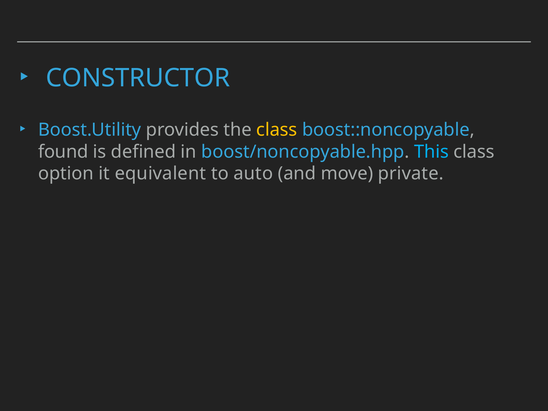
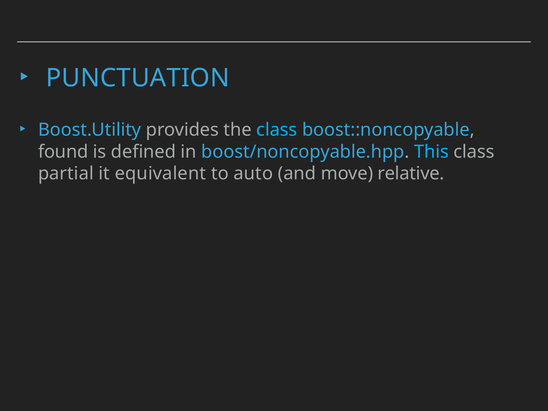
CONSTRUCTOR: CONSTRUCTOR -> PUNCTUATION (138, 78)
class colour: yellow -> light blue (277, 130)
option: option -> partial (66, 174)
private: private -> relative (411, 174)
